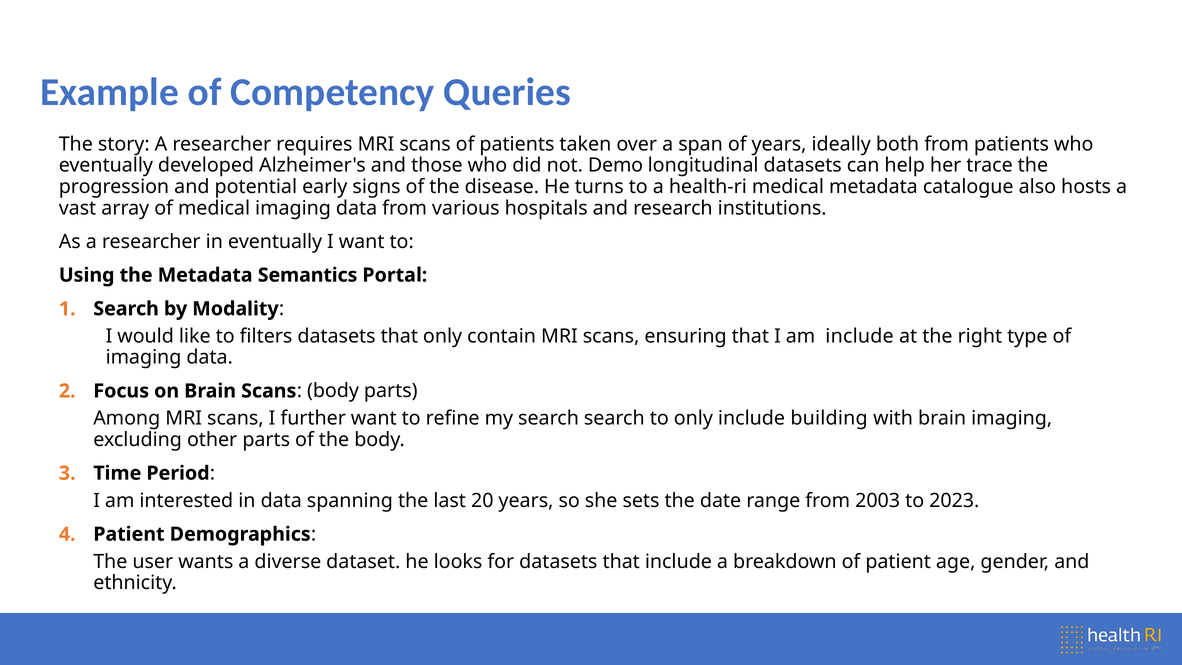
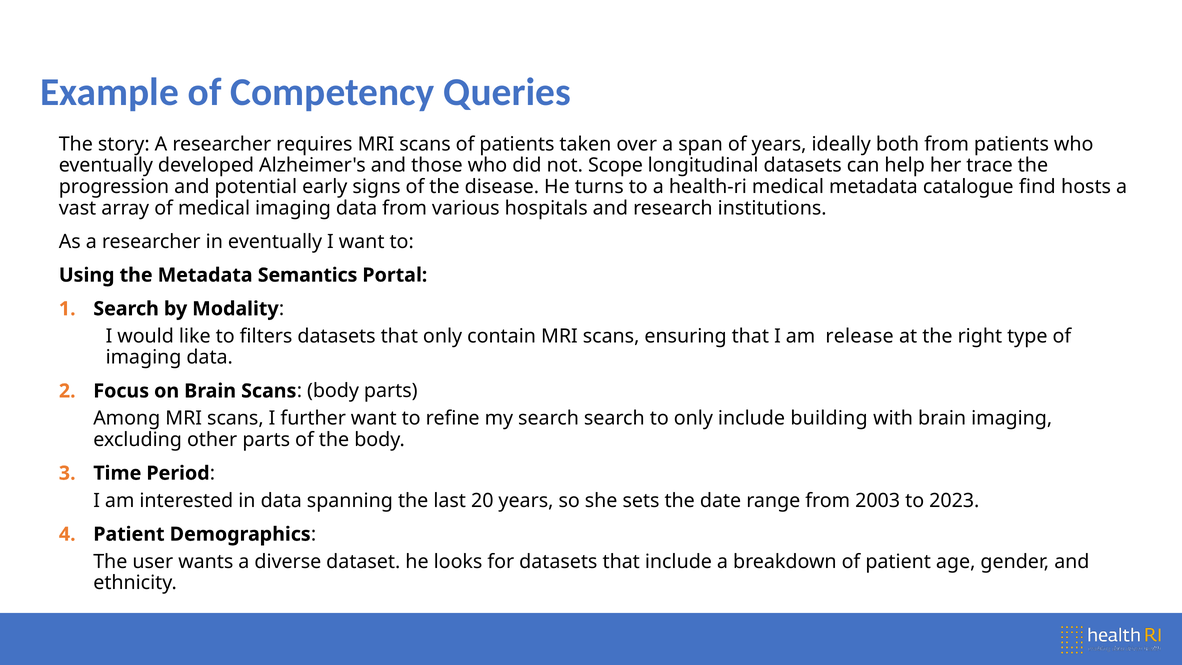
Demo: Demo -> Scope (615, 165)
also: also -> find (1037, 187)
am include: include -> release (860, 336)
